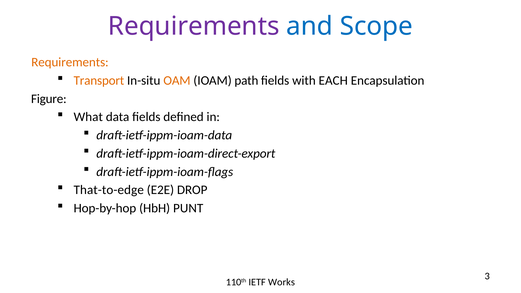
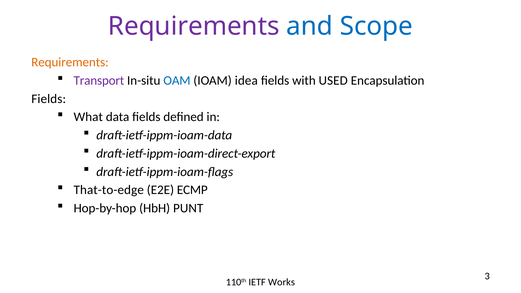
Transport colour: orange -> purple (99, 81)
OAM colour: orange -> blue (177, 81)
path: path -> idea (246, 81)
EACH: EACH -> USED (333, 81)
Figure: Figure -> Fields (49, 99)
DROP: DROP -> ECMP (192, 190)
